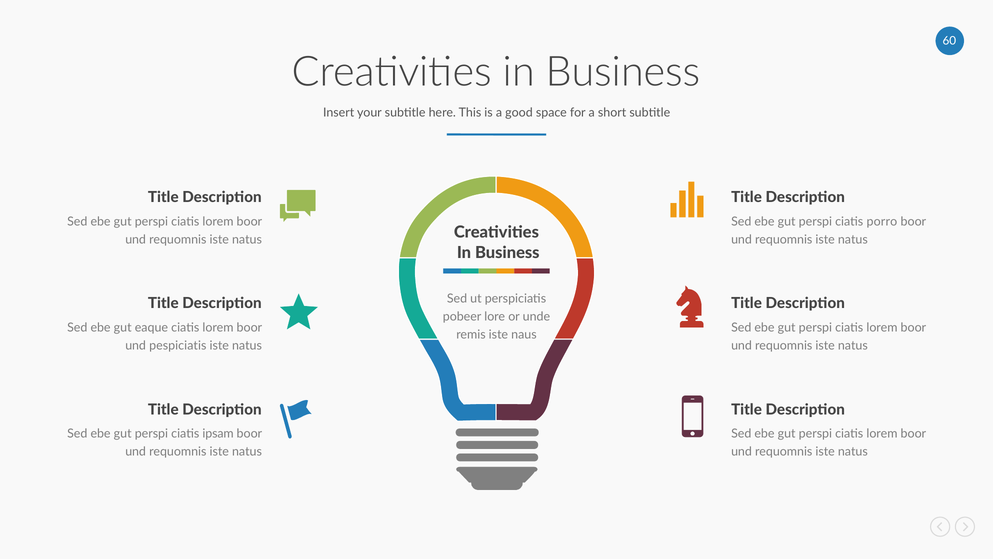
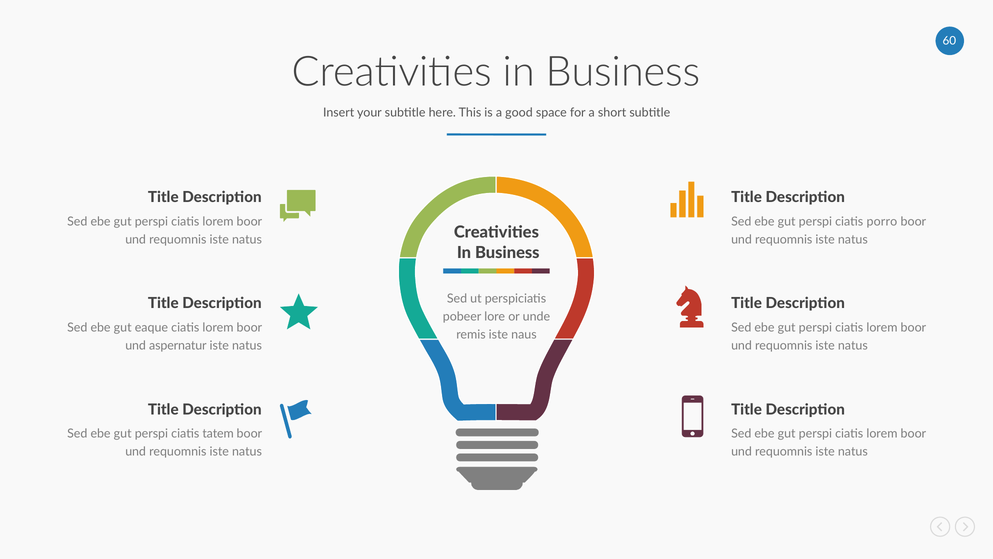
pespiciatis: pespiciatis -> aspernatur (178, 345)
ipsam: ipsam -> tatem (218, 434)
